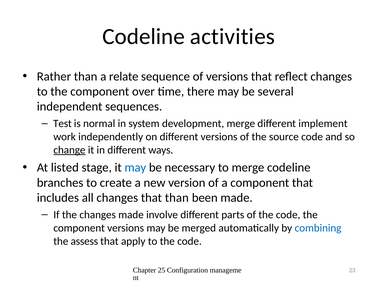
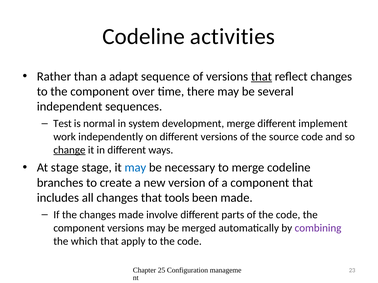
relate: relate -> adapt (124, 76)
that underline: none -> present (261, 76)
At listed: listed -> stage (65, 168)
that than: than -> tools (177, 198)
combining colour: blue -> purple (318, 228)
assess: assess -> which (84, 242)
